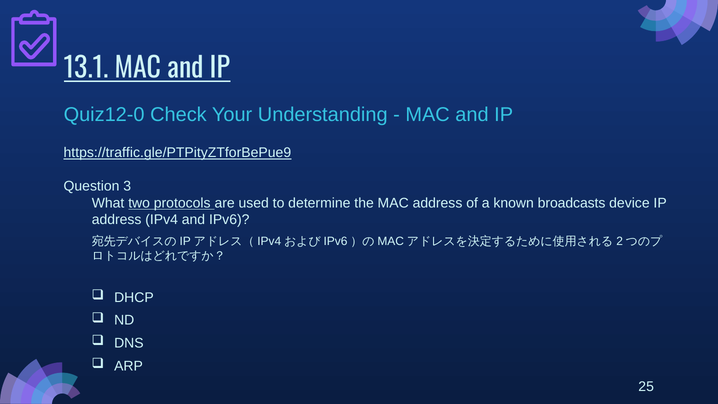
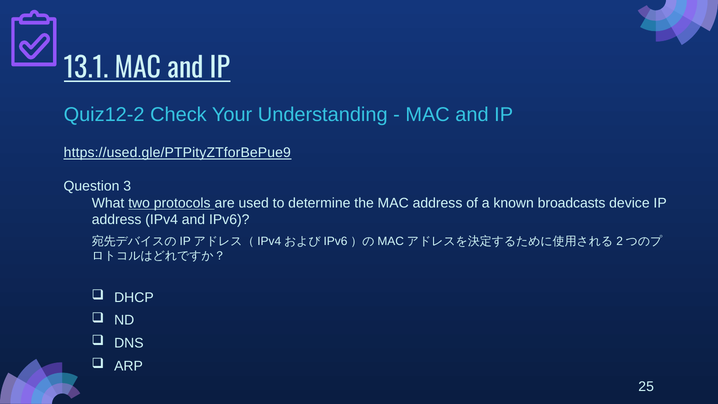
Quiz12-0: Quiz12-0 -> Quiz12-2 (104, 115)
https://traffic.gle/PTPityZTforBePue9: https://traffic.gle/PTPityZTforBePue9 -> https://used.gle/PTPityZTforBePue9 (177, 153)
